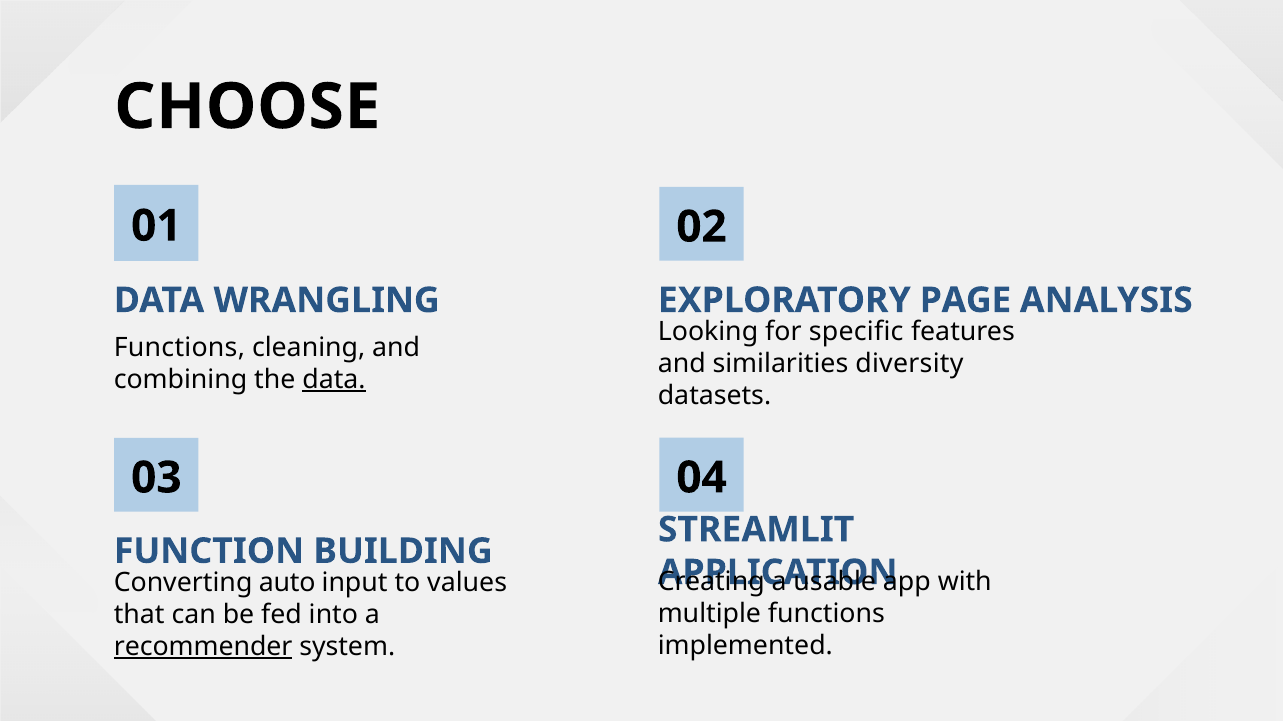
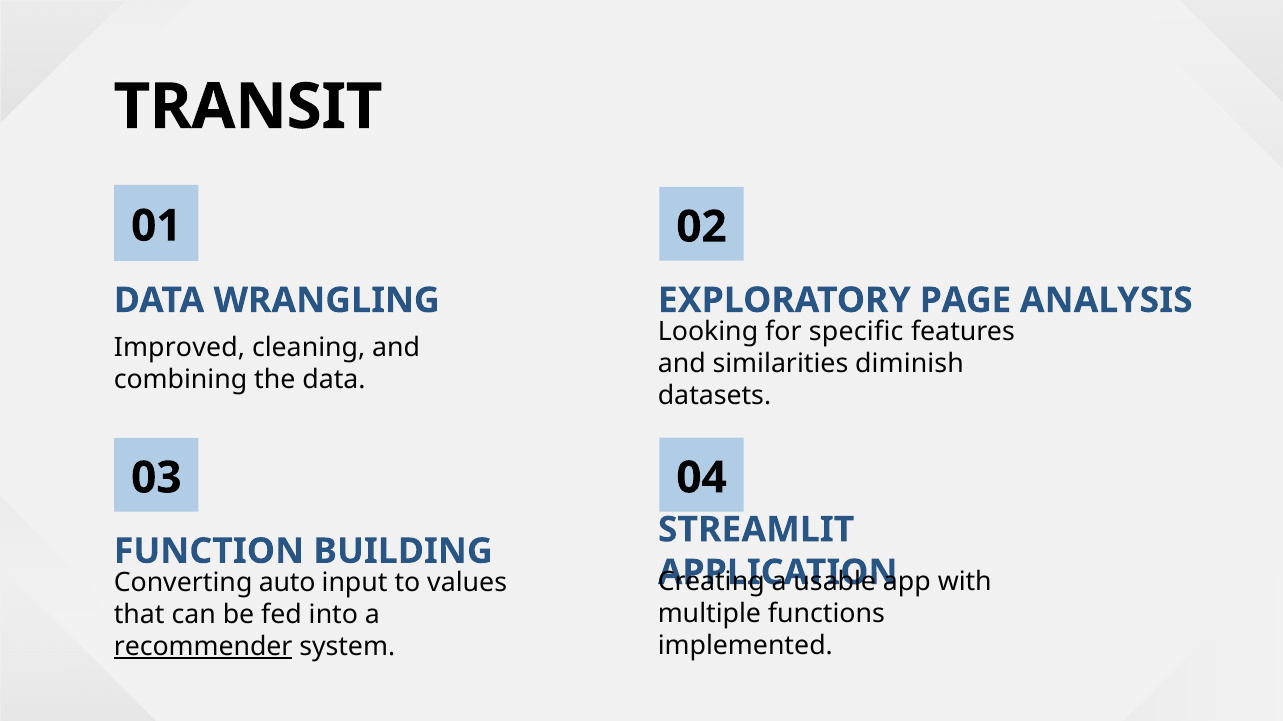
CHOOSE: CHOOSE -> TRANSIT (248, 107)
Functions: Functions -> Improved (179, 348)
diversity: diversity -> diminish (910, 364)
data underline: present -> none (334, 380)
